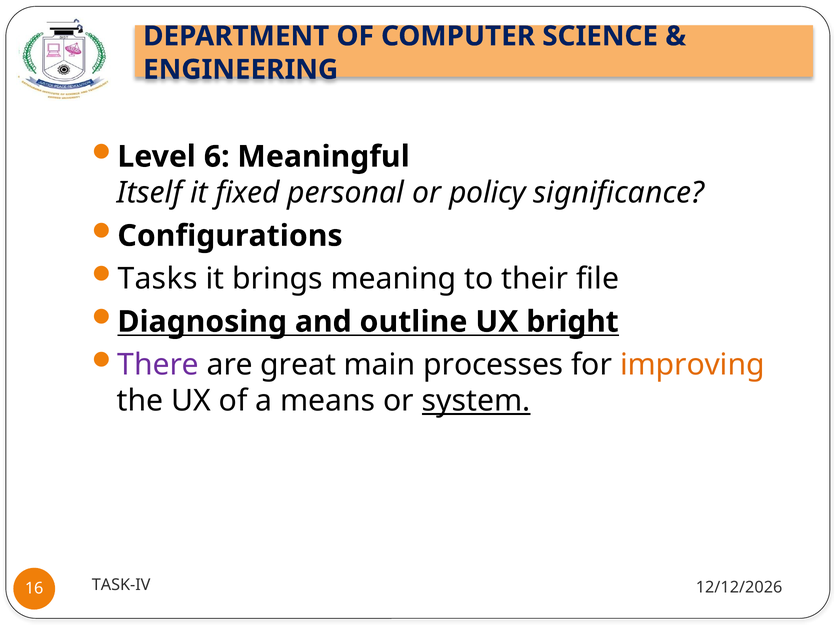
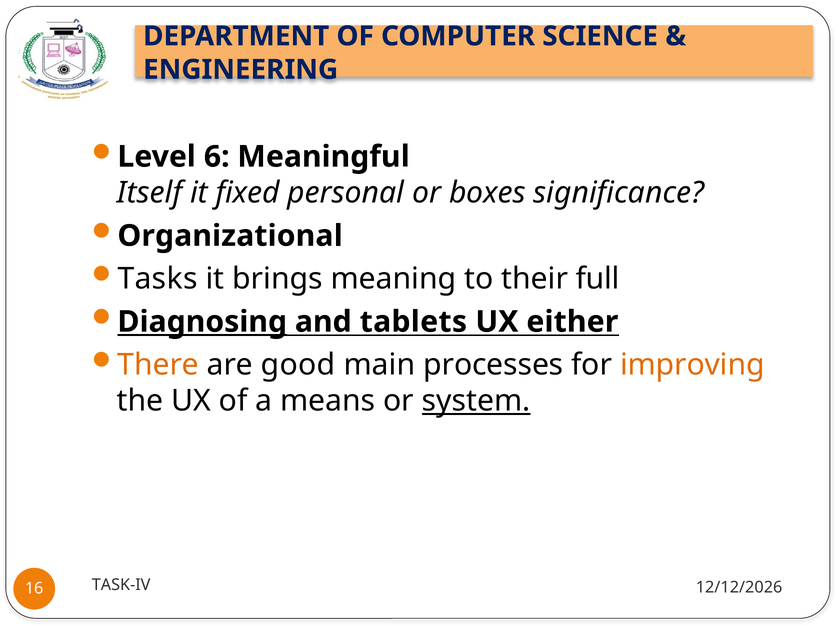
policy: policy -> boxes (487, 193)
Configurations: Configurations -> Organizational (230, 236)
file: file -> full (598, 279)
Diagnosing underline: none -> present (202, 322)
outline: outline -> tablets (413, 322)
bright: bright -> either (572, 322)
There colour: purple -> orange (158, 365)
great: great -> good (298, 365)
